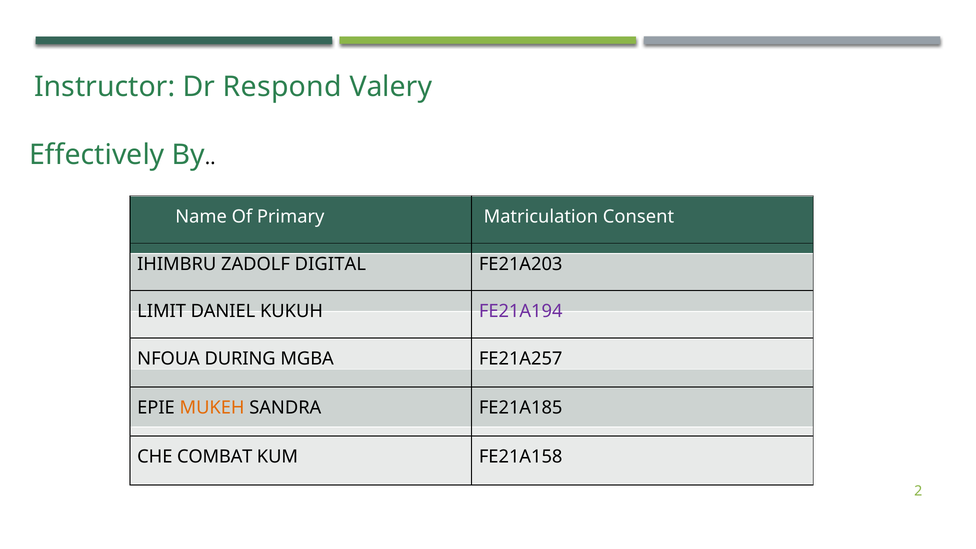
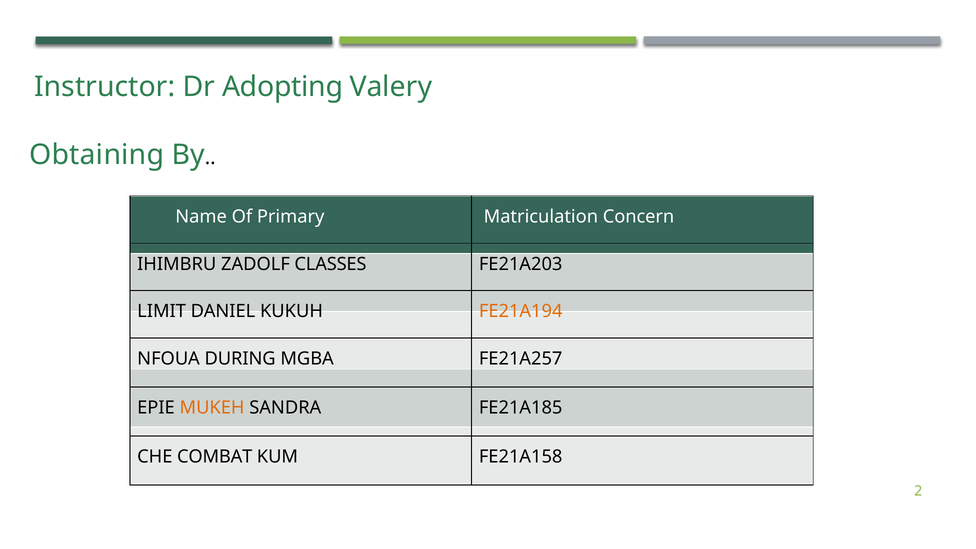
Respond: Respond -> Adopting (283, 87)
Effectively: Effectively -> Obtaining (97, 155)
Consent: Consent -> Concern (639, 217)
DIGITAL: DIGITAL -> CLASSES (330, 264)
FE21A194 colour: purple -> orange (521, 311)
